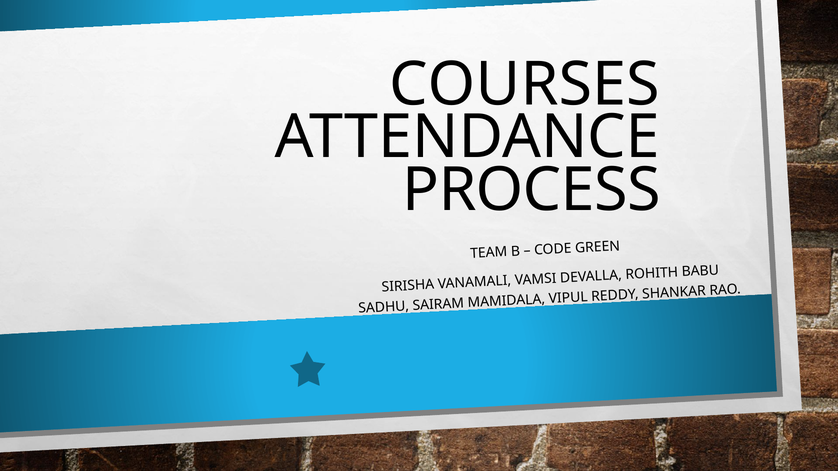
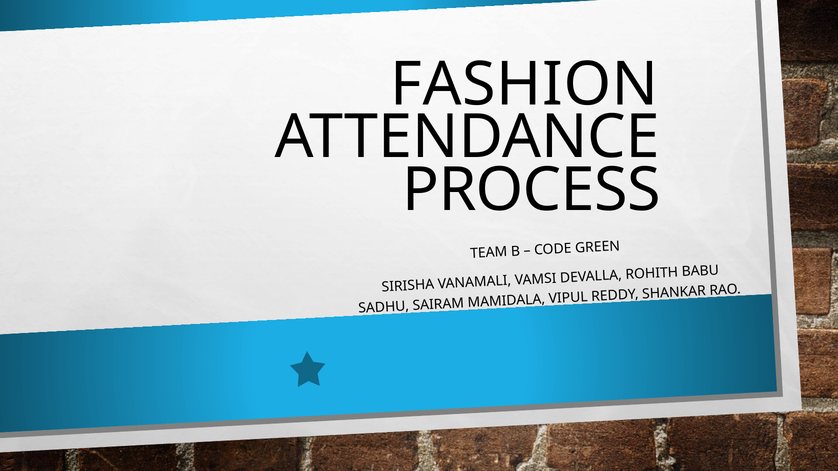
COURSES: COURSES -> FASHION (524, 84)
